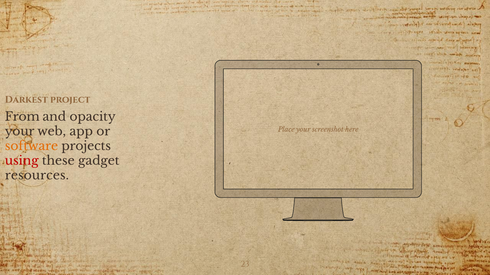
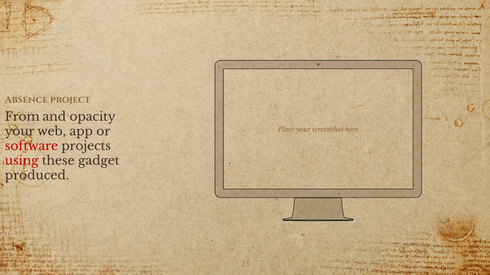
Darkest: Darkest -> Absence (26, 100)
software colour: orange -> red (31, 146)
resources: resources -> produced (37, 176)
